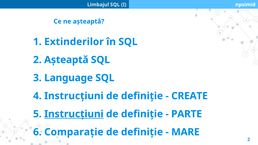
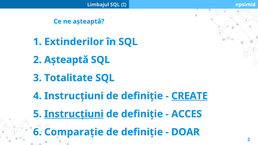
Language: Language -> Totalitate (69, 78)
CREATE underline: none -> present (190, 96)
PARTE: PARTE -> ACCES (187, 114)
MARE: MARE -> DOAR (185, 132)
